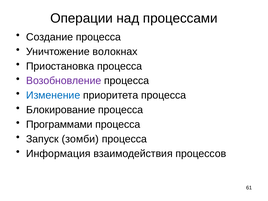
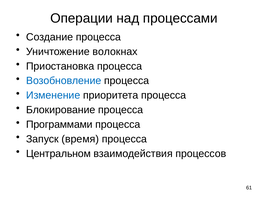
Возобновление colour: purple -> blue (64, 81)
зомби: зомби -> время (80, 139)
Информация: Информация -> Центральном (58, 154)
